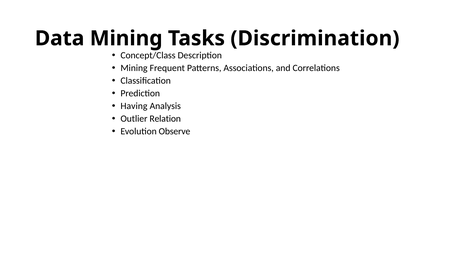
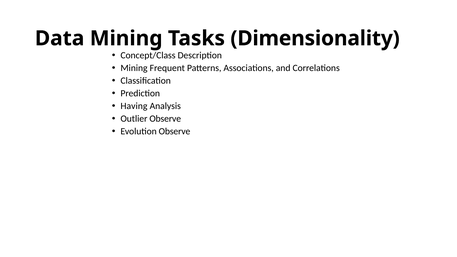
Discrimination: Discrimination -> Dimensionality (315, 38)
Outlier Relation: Relation -> Observe (165, 119)
